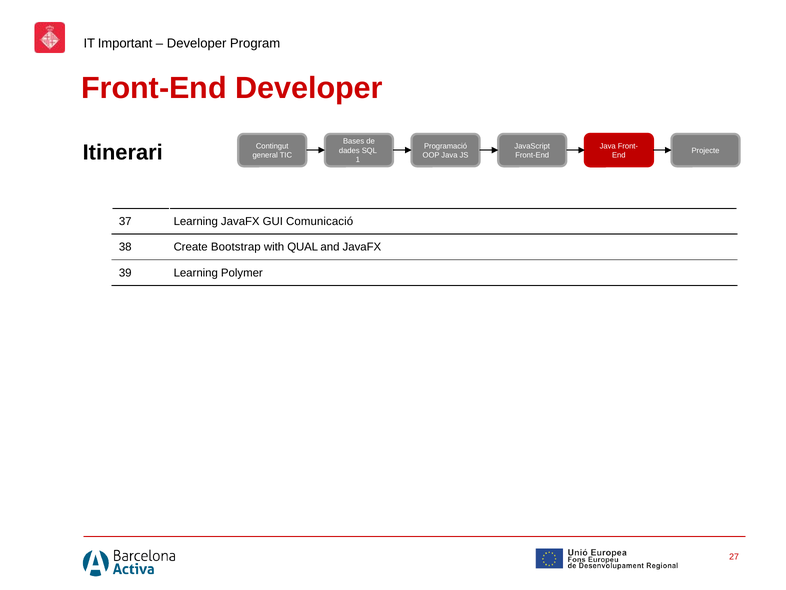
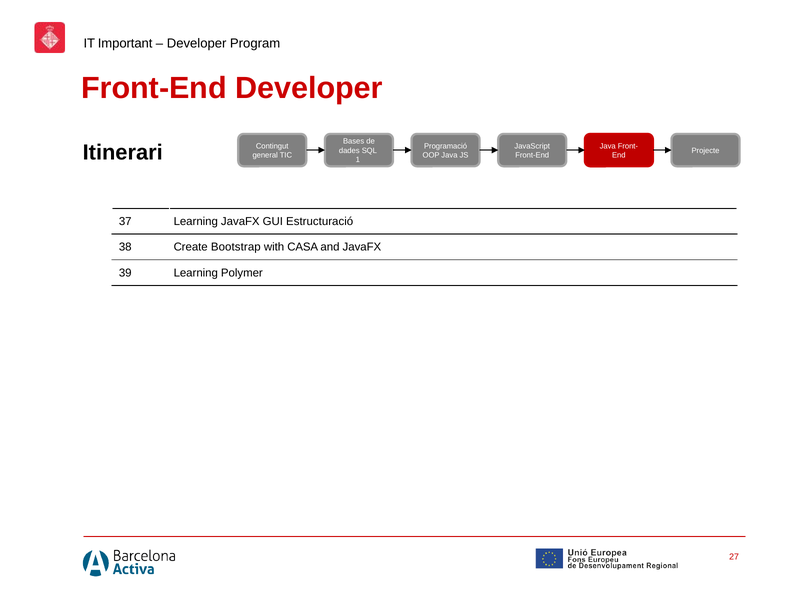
Comunicació: Comunicació -> Estructuració (320, 221)
QUAL: QUAL -> CASA (303, 247)
